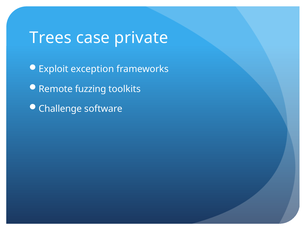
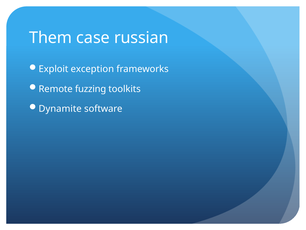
Trees: Trees -> Them (51, 38)
private: private -> russian (141, 38)
Challenge: Challenge -> Dynamite (60, 108)
